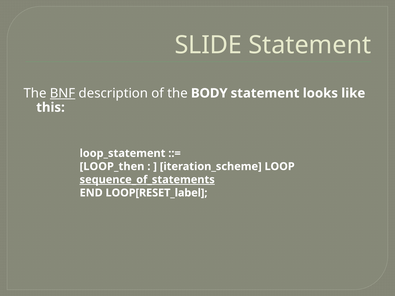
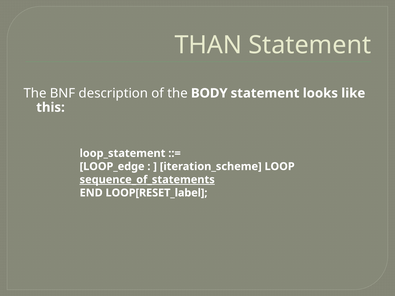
SLIDE: SLIDE -> THAN (208, 45)
BNF underline: present -> none (63, 93)
LOOP_then: LOOP_then -> LOOP_edge (112, 167)
